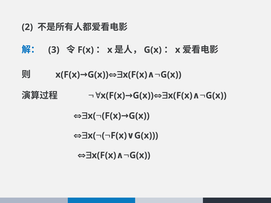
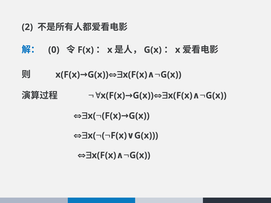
3: 3 -> 0 (54, 50)
